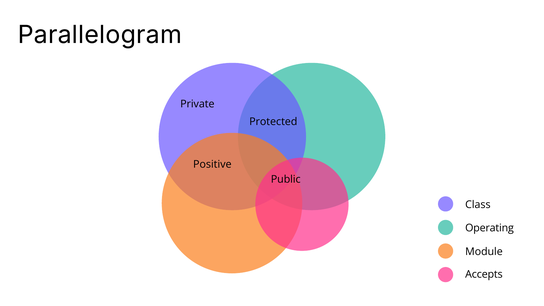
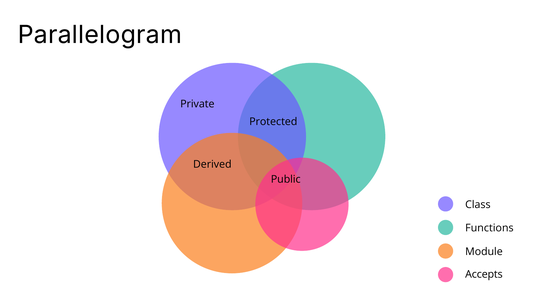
Positive: Positive -> Derived (212, 164)
Operating: Operating -> Functions (489, 228)
